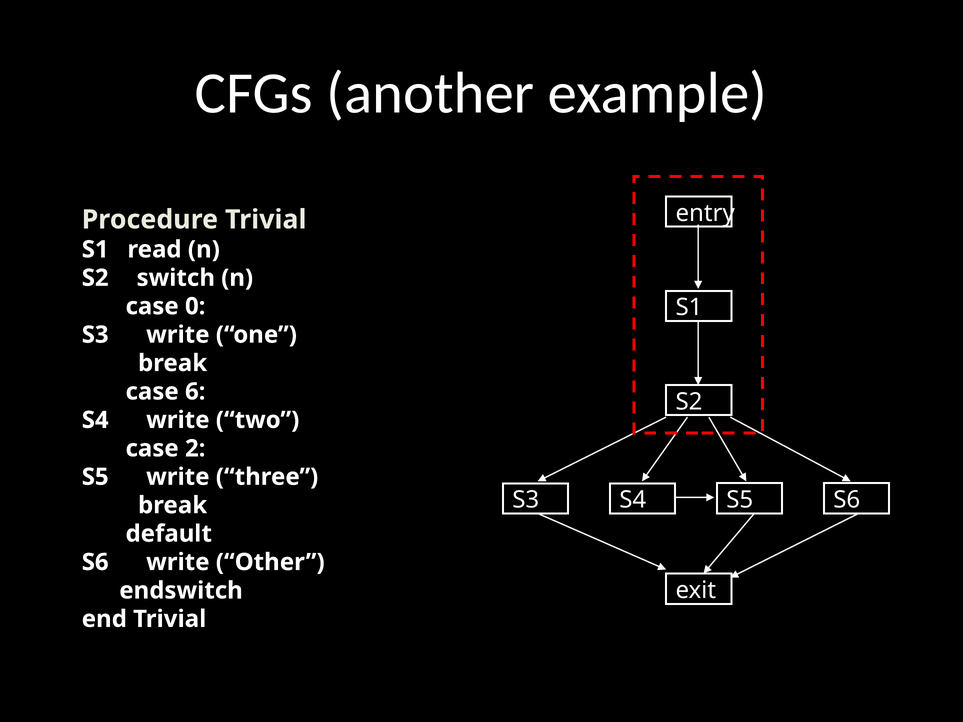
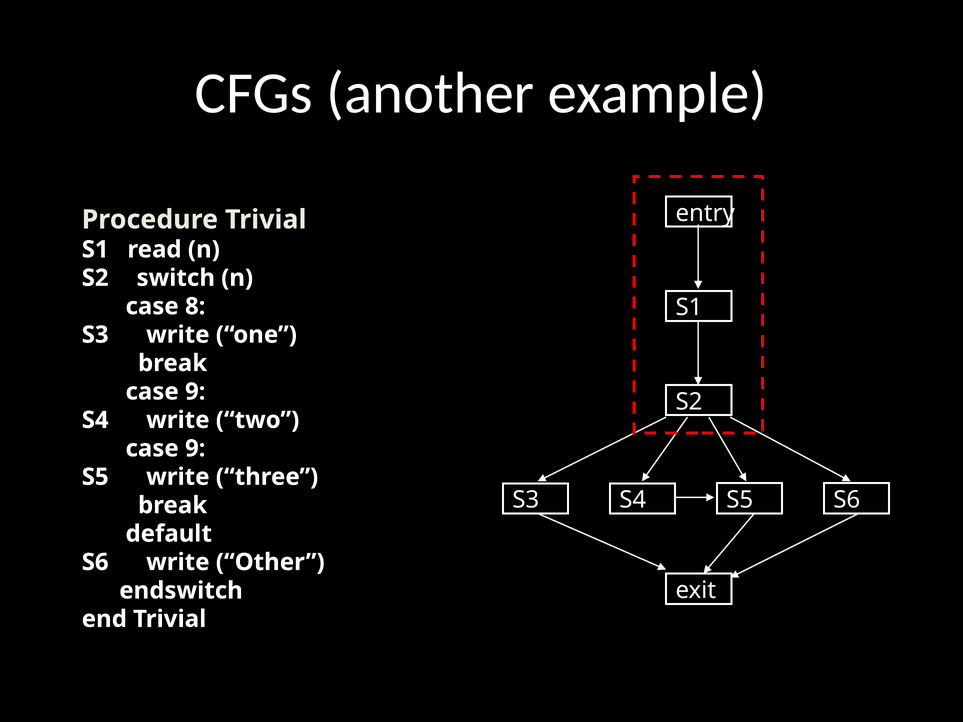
0: 0 -> 8 (195, 306)
6: 6 -> 9 (195, 392)
2: 2 -> 9 (195, 449)
